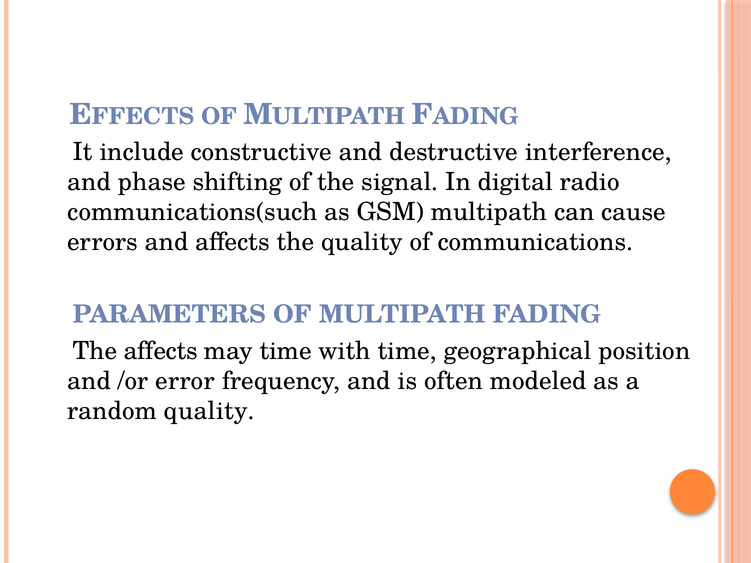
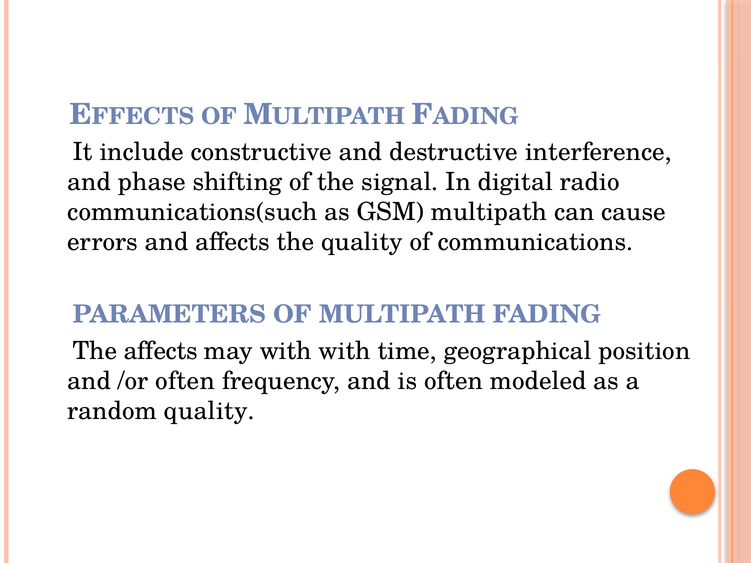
may time: time -> with (286, 351)
/or error: error -> often (185, 381)
